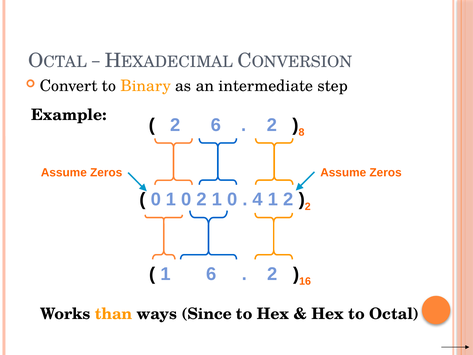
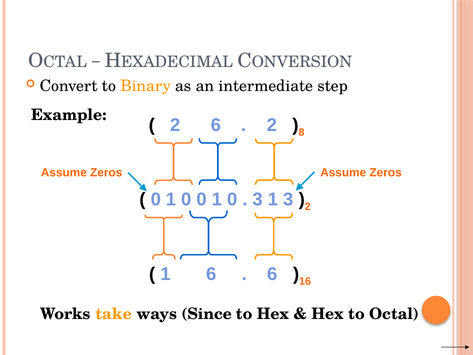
0 2: 2 -> 0 (202, 199)
4: 4 -> 3 (258, 199)
1 2: 2 -> 3 (288, 199)
2: 2 -> 6 (272, 274)
than: than -> take (114, 314)
